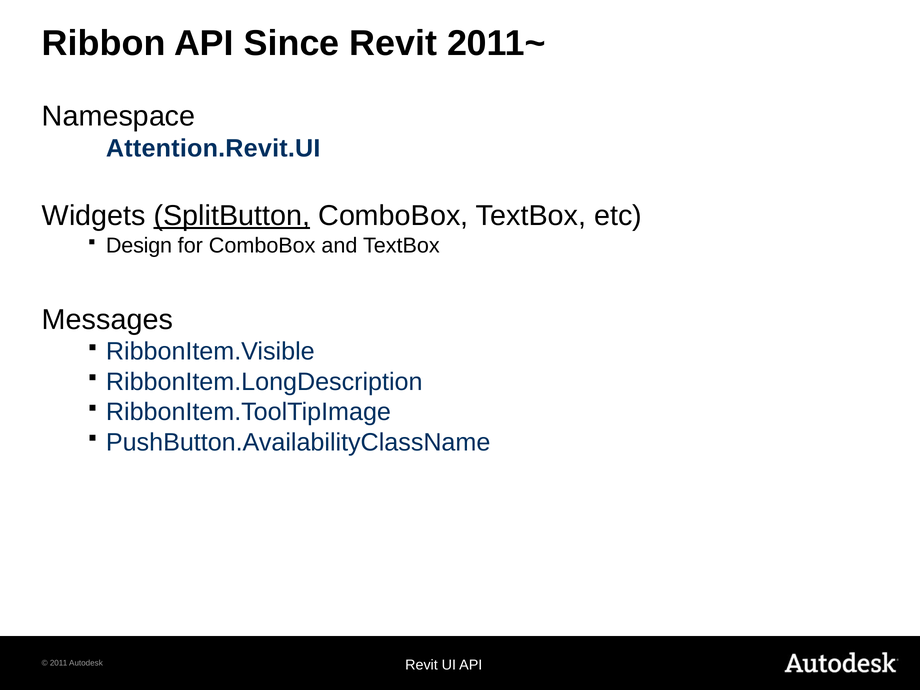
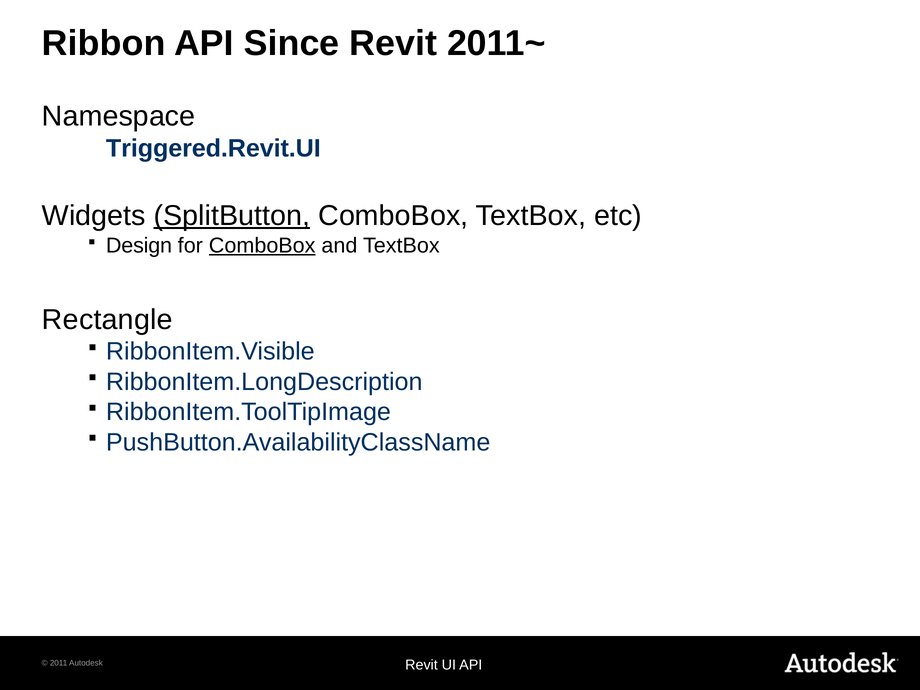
Attention.Revit.UI: Attention.Revit.UI -> Triggered.Revit.UI (213, 148)
ComboBox underline: none -> present (262, 245)
Messages: Messages -> Rectangle (107, 319)
